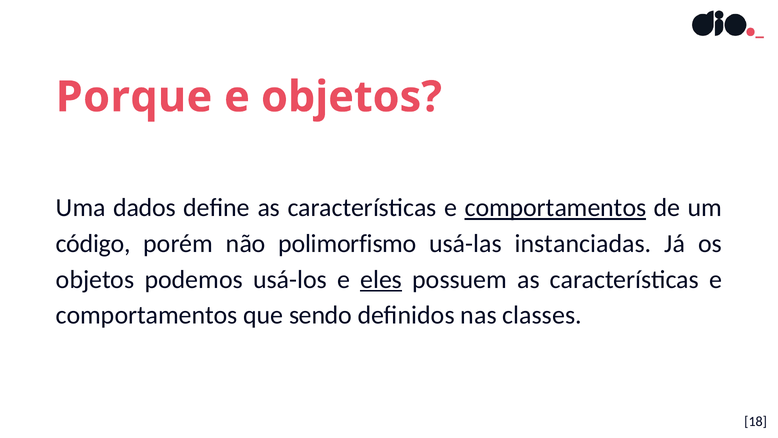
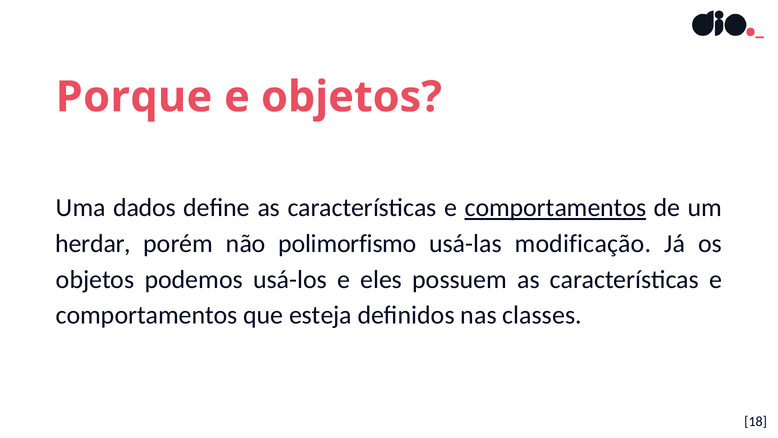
código: código -> herdar (93, 243)
instanciadas: instanciadas -> modificação (583, 243)
eles underline: present -> none (381, 279)
sendo: sendo -> esteja (320, 315)
